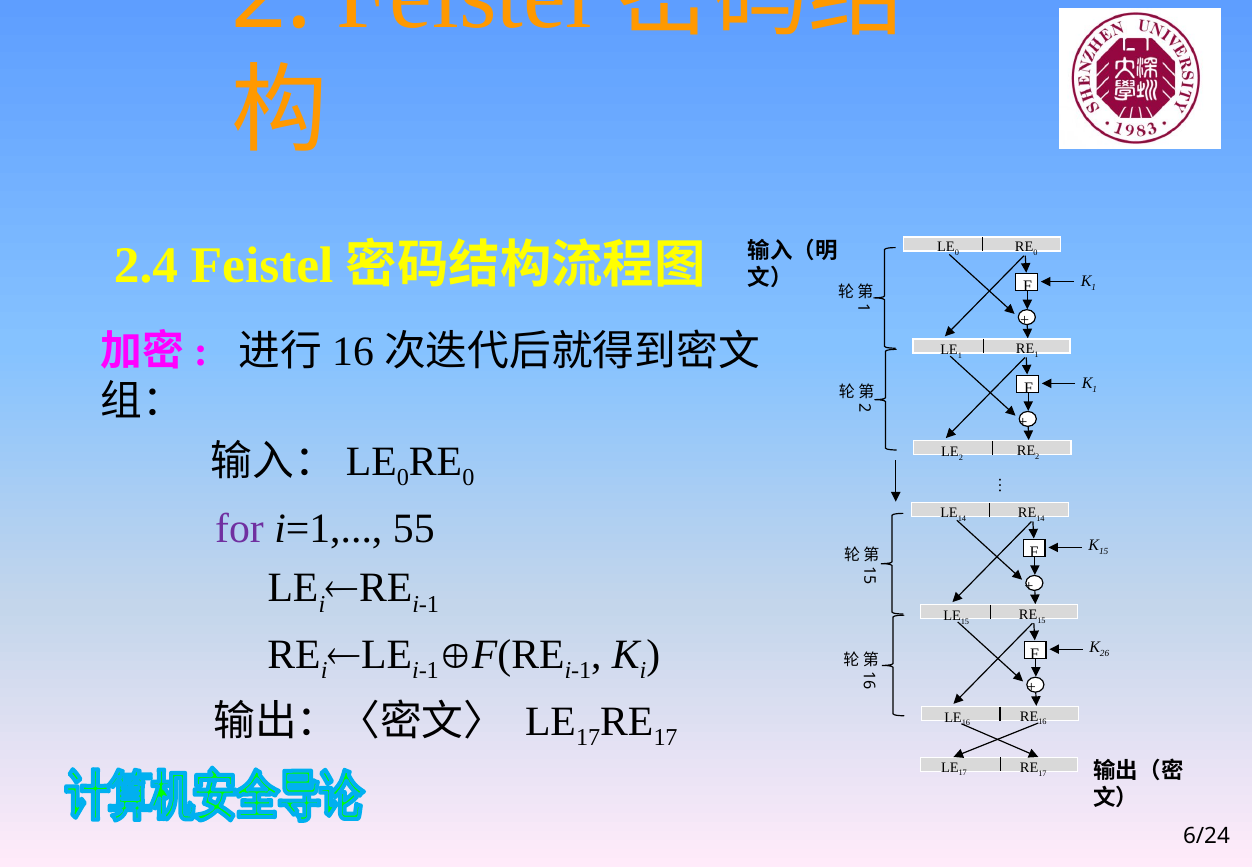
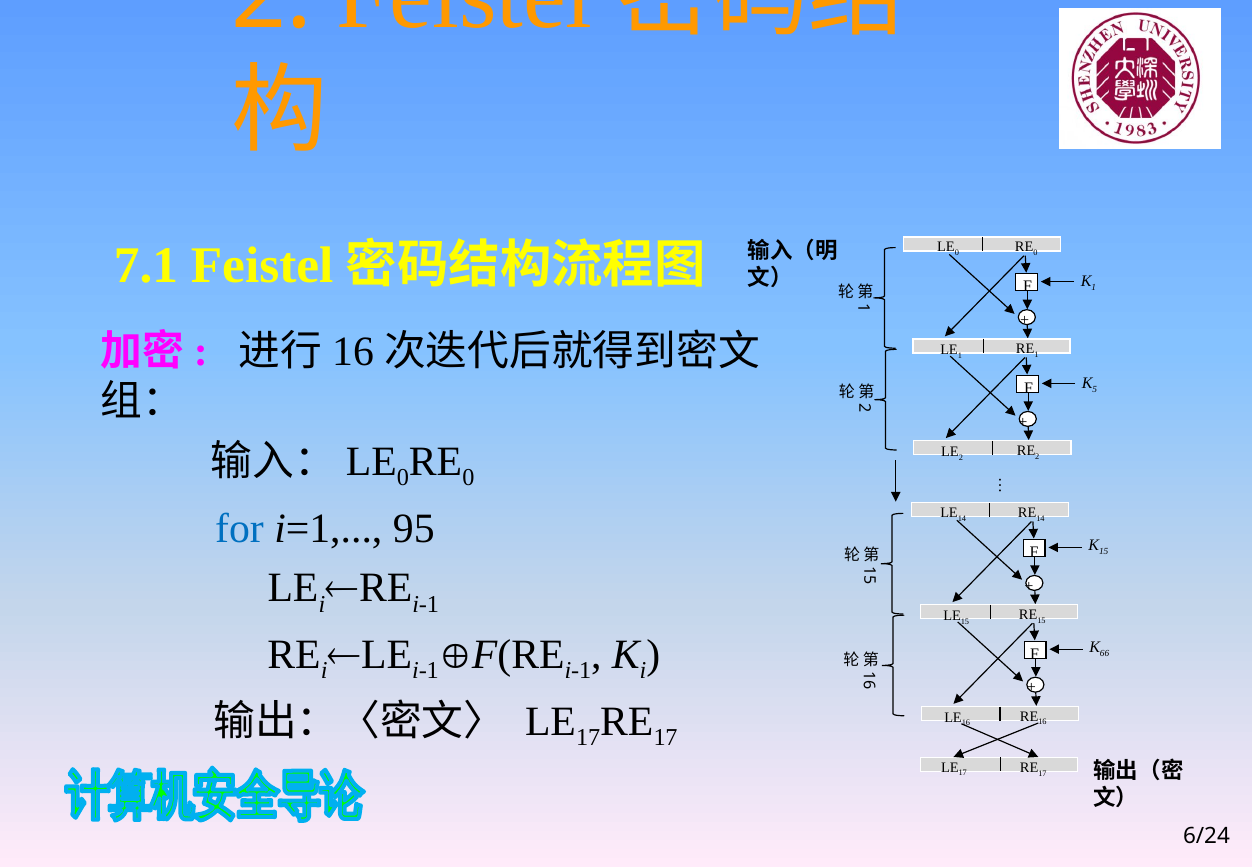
2.4: 2.4 -> 7.1 (146, 266)
1: 1 -> 5 (1095, 389)
for colour: purple -> blue (239, 528)
55: 55 -> 95 (414, 528)
26: 26 -> 66 (1105, 653)
